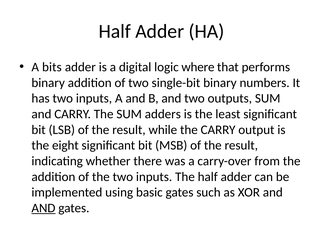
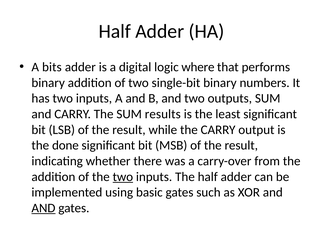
adders: adders -> results (163, 114)
eight: eight -> done (65, 145)
two underline: none -> present (123, 176)
